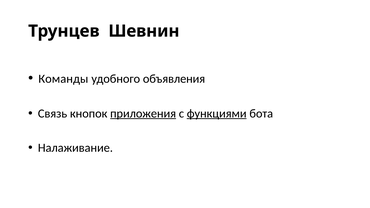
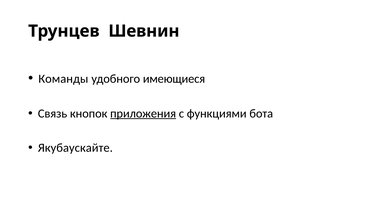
объявления: объявления -> имеющиеся (174, 79)
функциями underline: present -> none (217, 114)
Налаживание: Налаживание -> Якубаускайте (75, 148)
